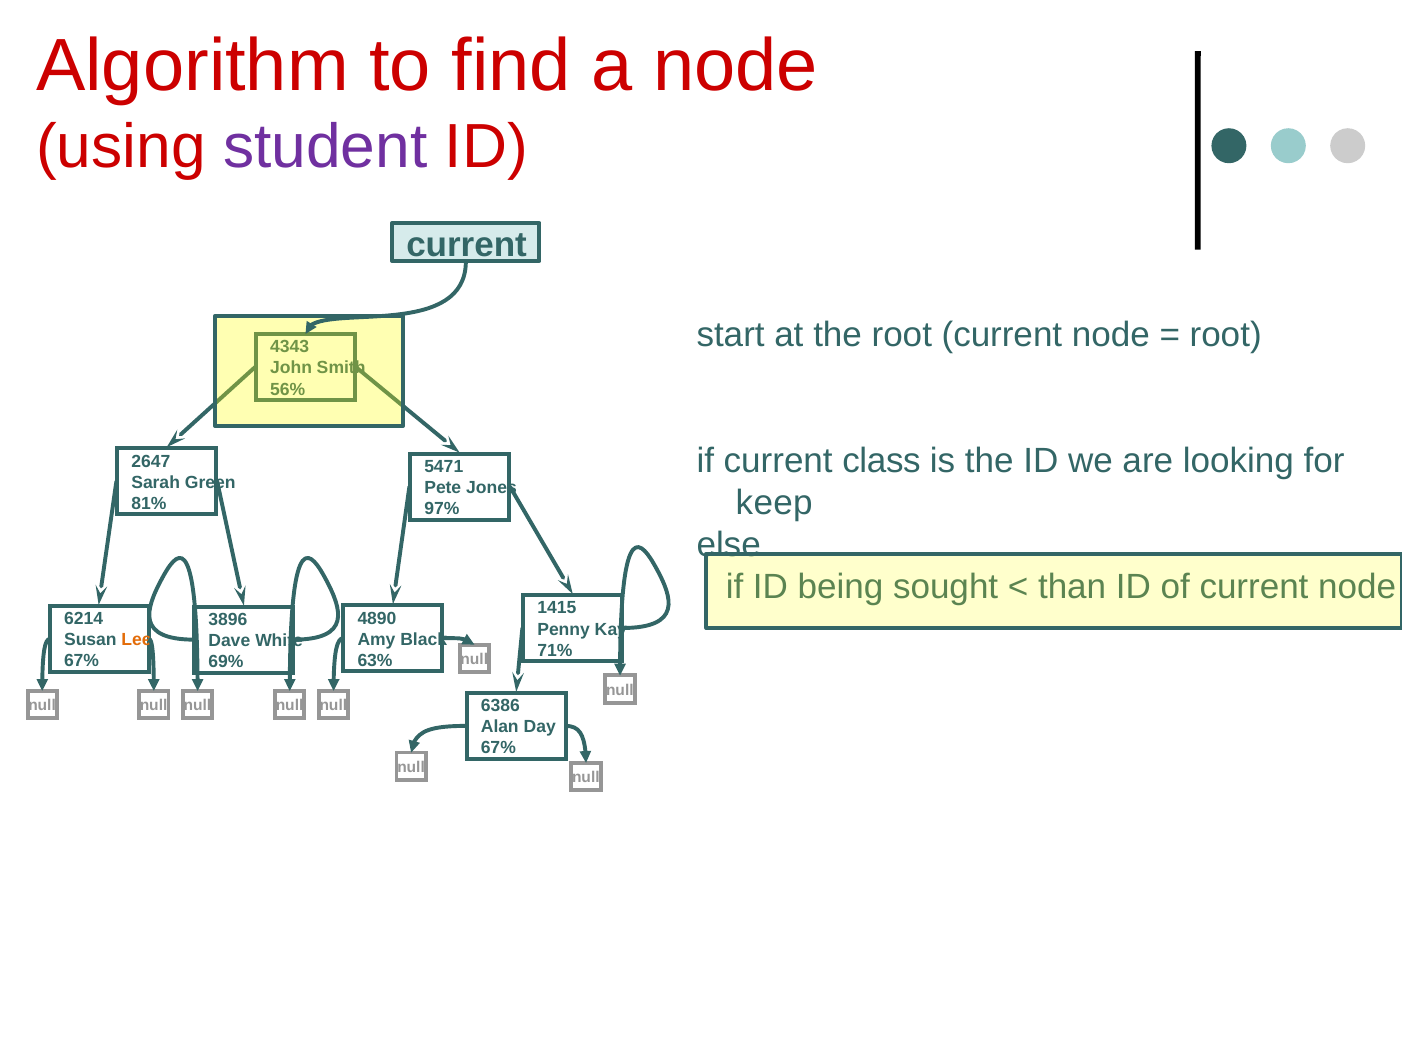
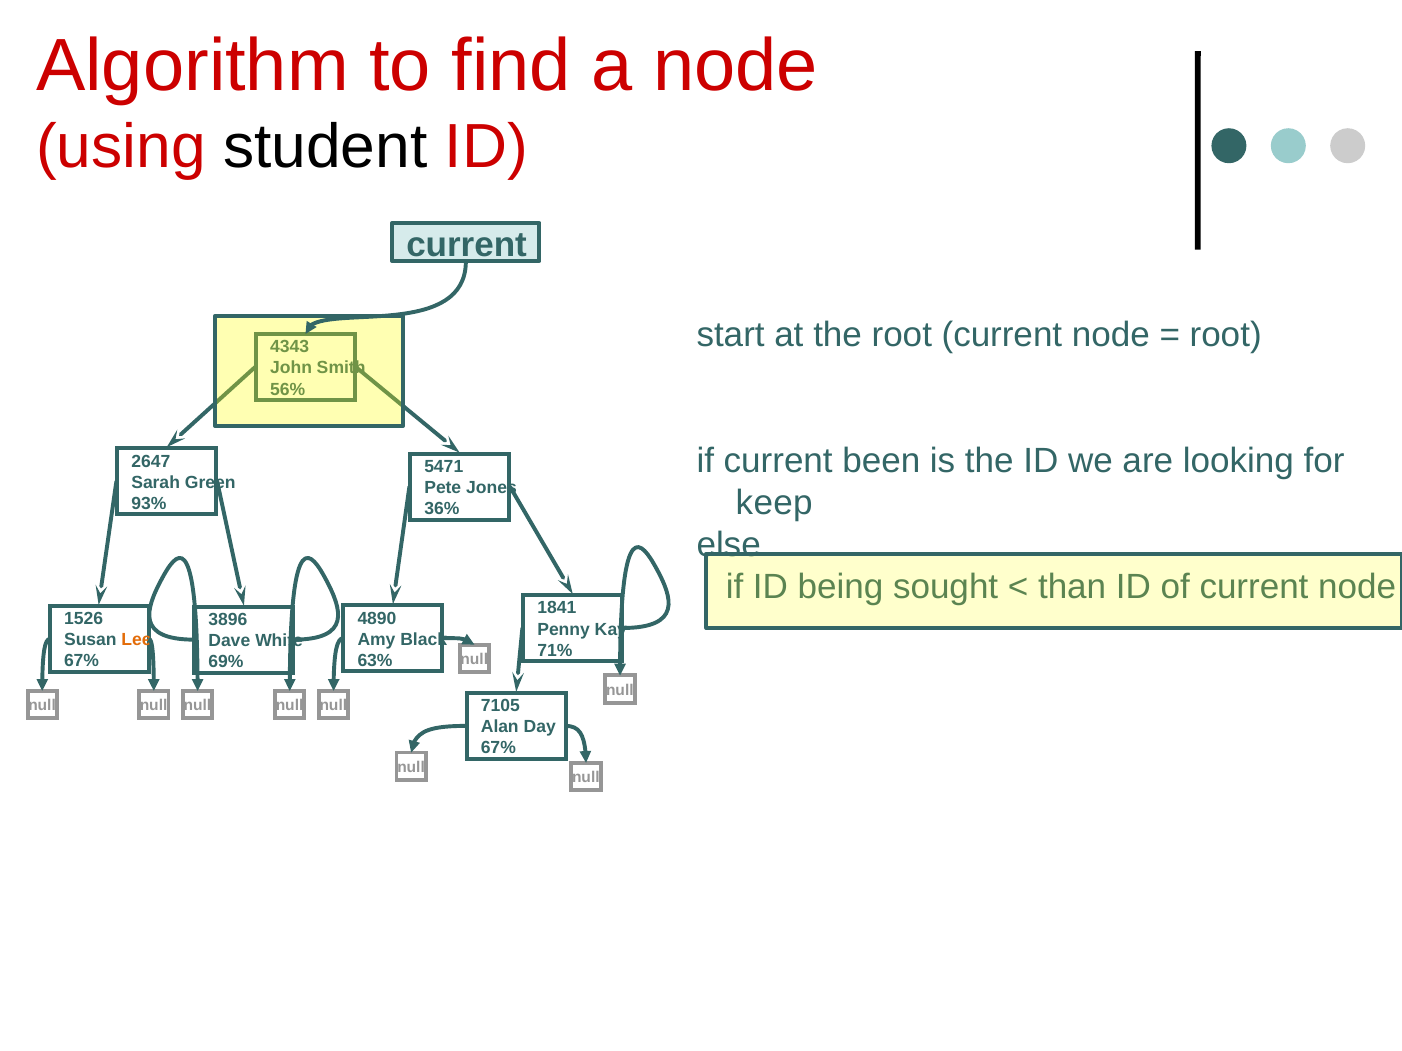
student colour: purple -> black (325, 147)
class: class -> been (881, 461)
81%: 81% -> 93% (149, 504)
97%: 97% -> 36% (442, 509)
1415: 1415 -> 1841 (557, 608)
6214: 6214 -> 1526 (84, 619)
6386: 6386 -> 7105 (500, 706)
